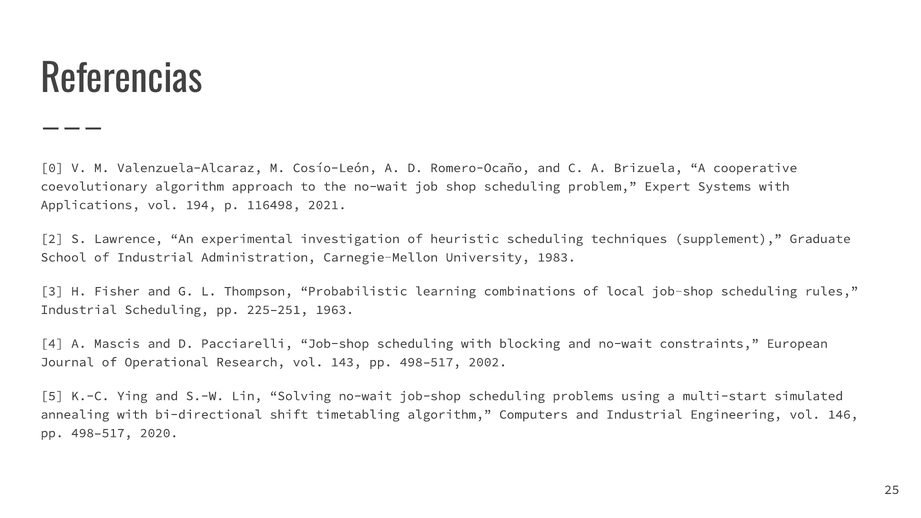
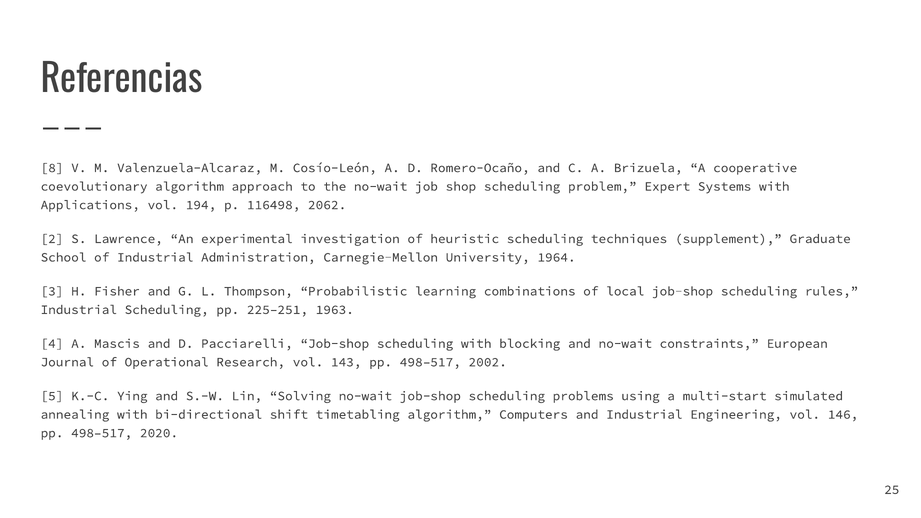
0: 0 -> 8 (52, 168)
2021: 2021 -> 2062 (327, 205)
1983: 1983 -> 1964 (557, 257)
